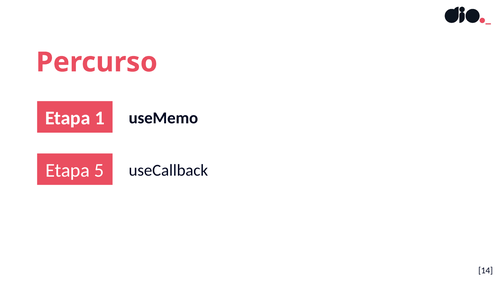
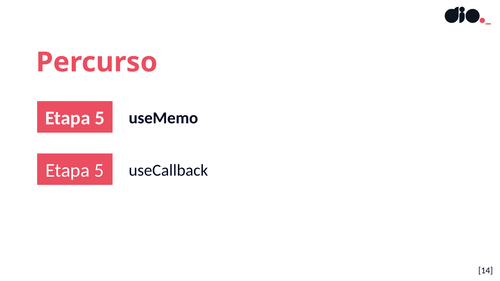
1: 1 -> 5 (100, 118)
